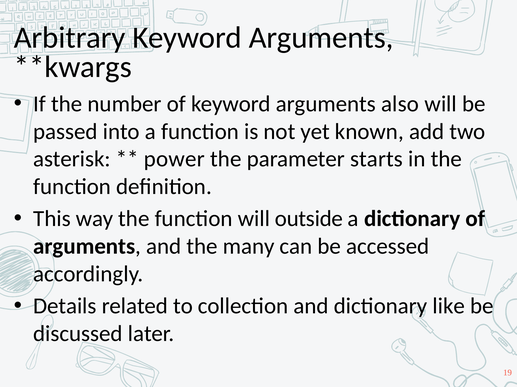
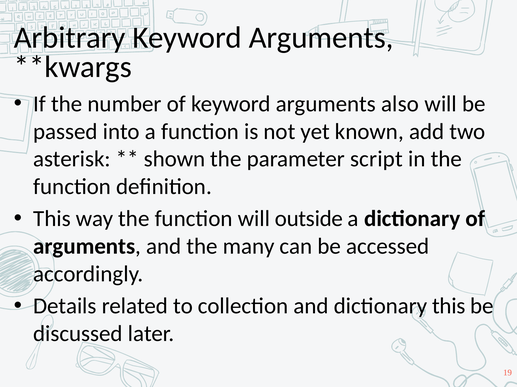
power: power -> shown (175, 159)
starts: starts -> script (376, 159)
dictionary like: like -> this (449, 307)
